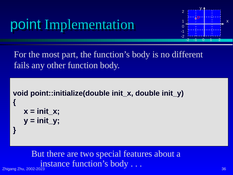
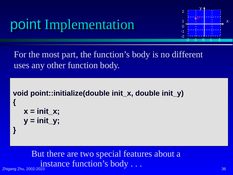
fails: fails -> uses (22, 65)
